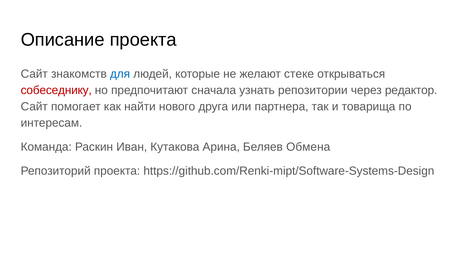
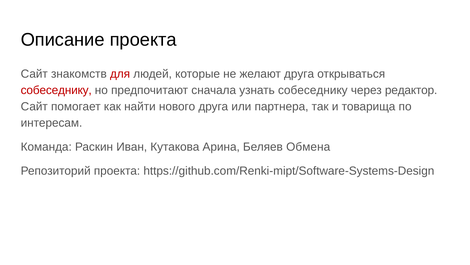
для colour: blue -> red (120, 74)
желают стеке: стеке -> друга (299, 74)
узнать репозитории: репозитории -> собеседнику (313, 90)
